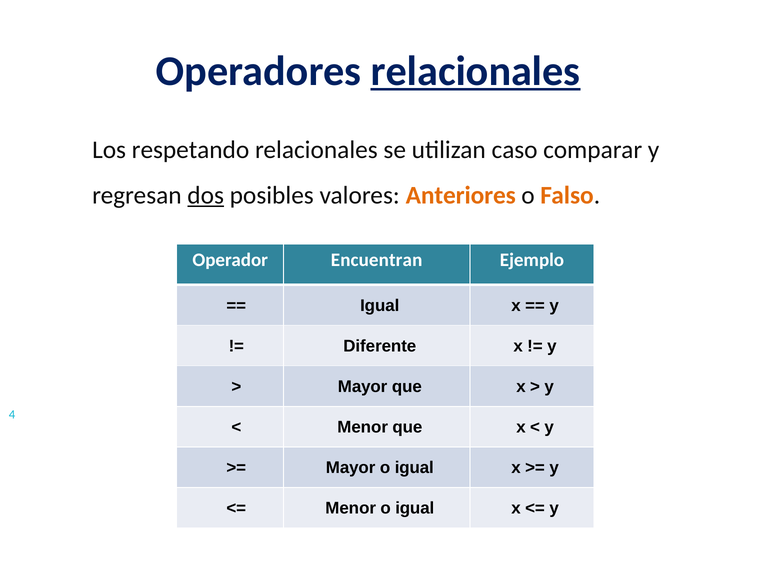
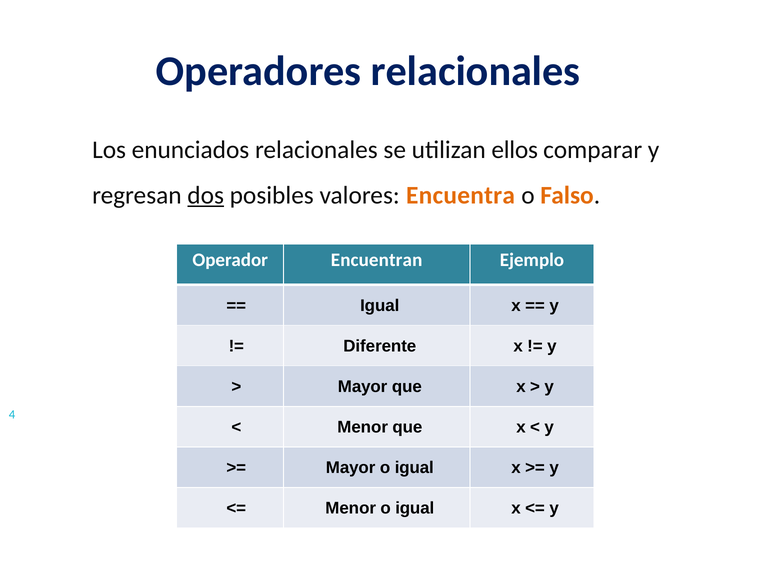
relacionales underline: present -> none (476, 71)
respetando: respetando -> enunciados (190, 150)
caso: caso -> ellos (515, 150)
Anteriores: Anteriores -> Encuentra (461, 195)
